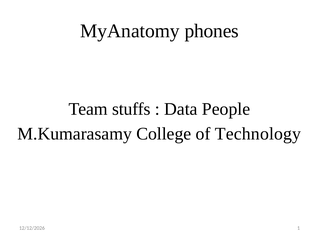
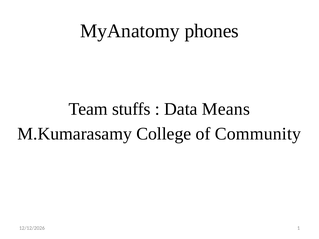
People: People -> Means (226, 109)
Technology: Technology -> Community (258, 134)
